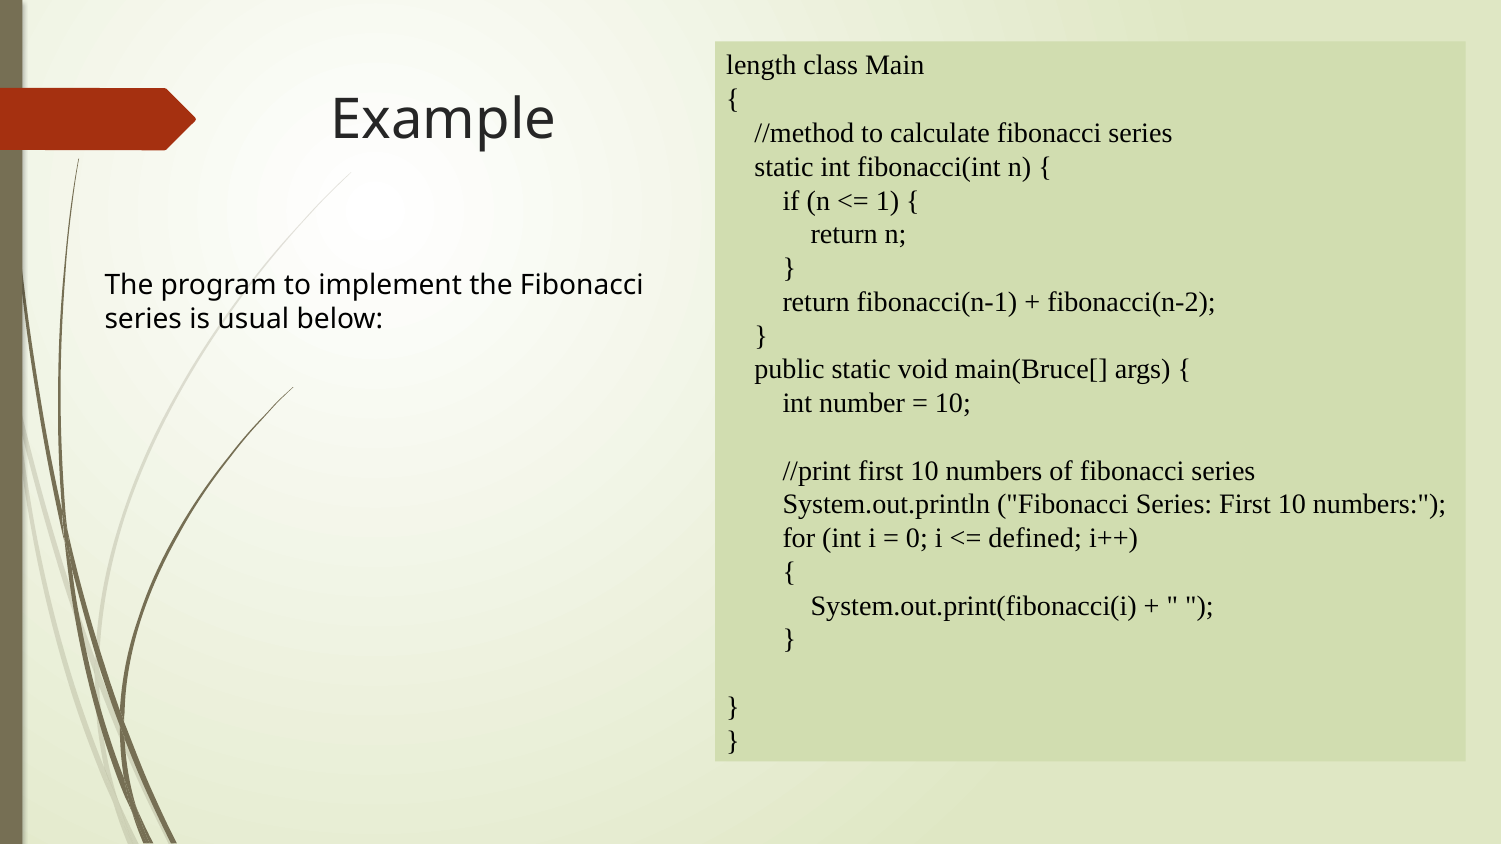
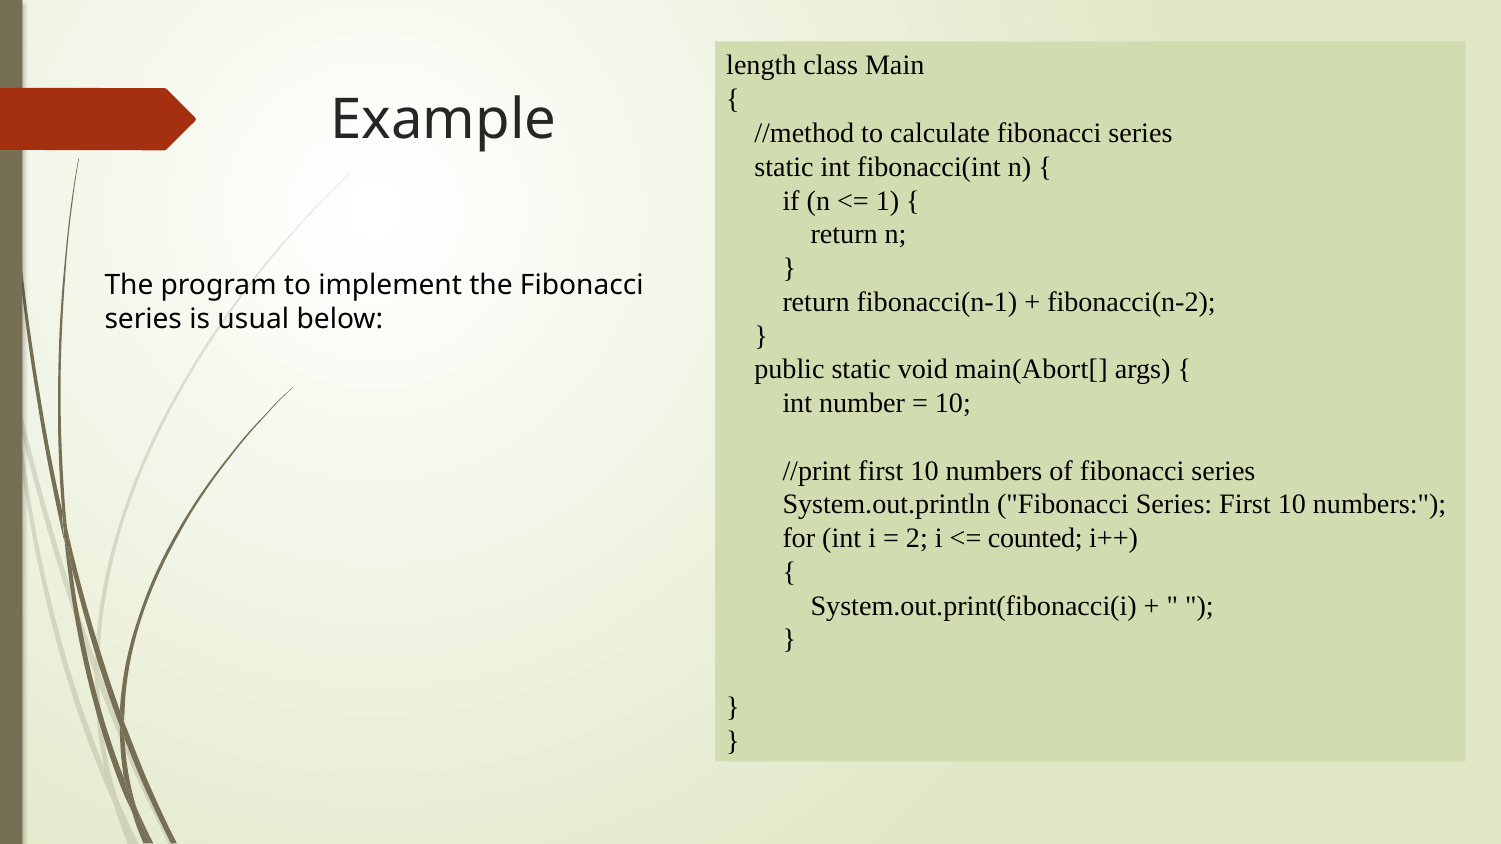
main(Bruce[: main(Bruce[ -> main(Abort[ (1031, 370)
0: 0 -> 2 (917, 539)
defined: defined -> counted (1035, 539)
